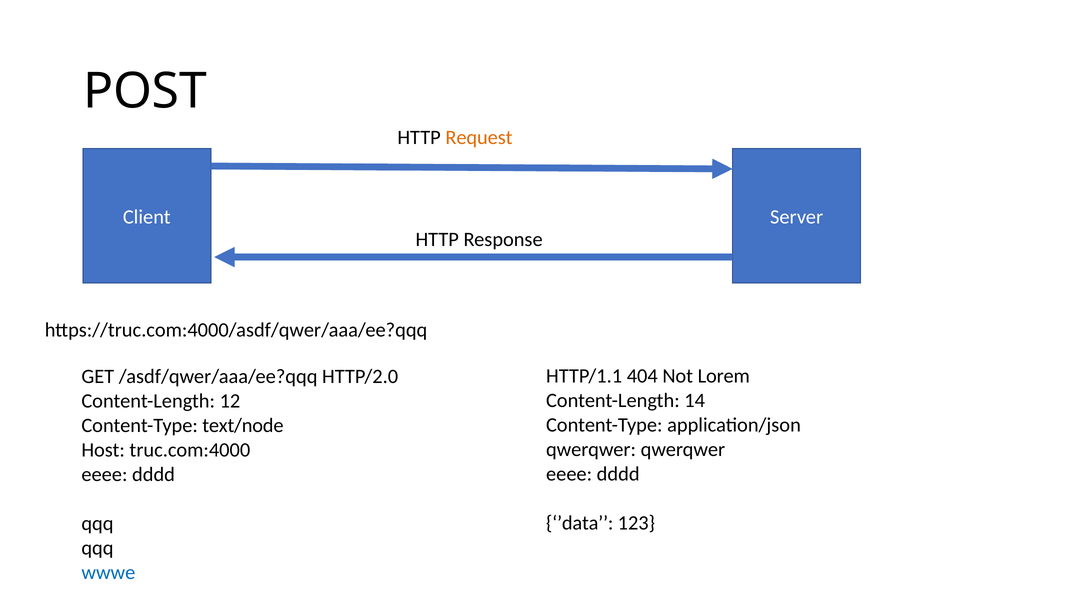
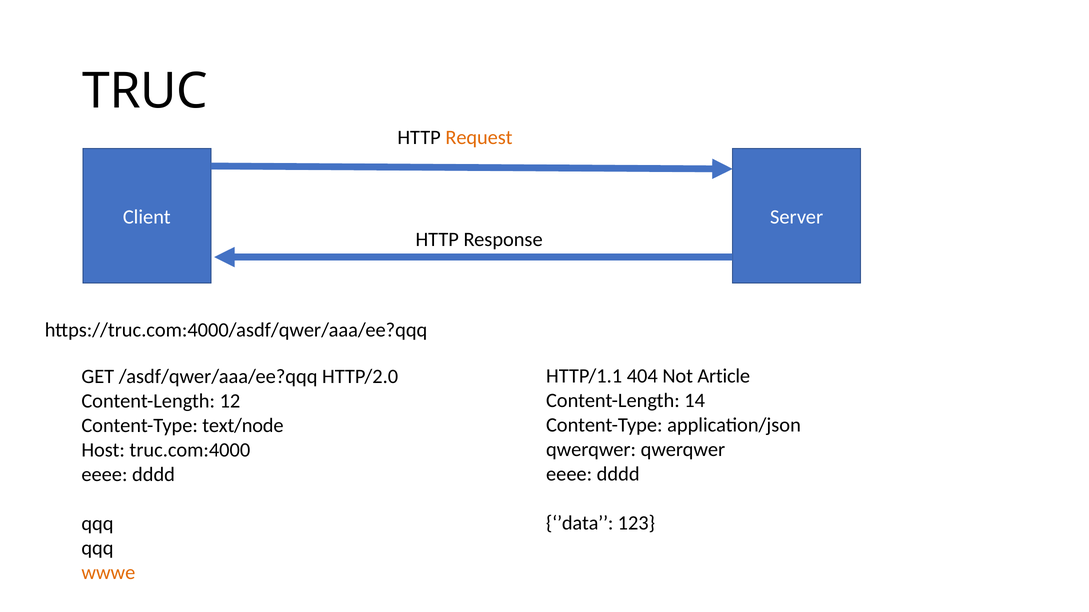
POST: POST -> TRUC (145, 91)
Lorem: Lorem -> Article (724, 376)
wwwe colour: blue -> orange (108, 573)
